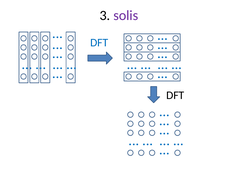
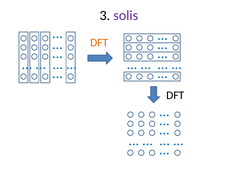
DFT colour: blue -> orange (99, 43)
